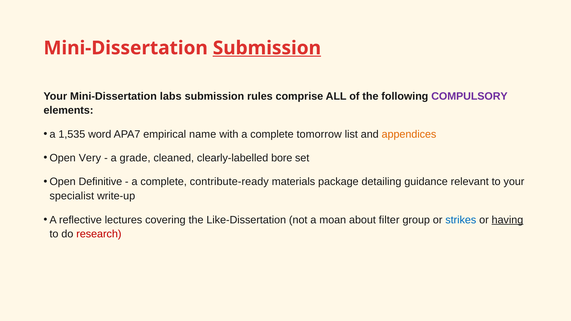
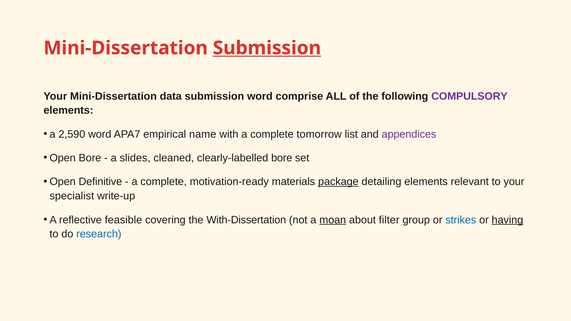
labs: labs -> data (171, 96)
submission rules: rules -> word (260, 96)
1,535: 1,535 -> 2,590 (72, 134)
appendices colour: orange -> purple (409, 134)
Open Very: Very -> Bore (90, 158)
grade: grade -> slides (135, 158)
contribute-ready: contribute-ready -> motivation-ready (229, 182)
package underline: none -> present (338, 182)
detailing guidance: guidance -> elements (426, 182)
lectures: lectures -> feasible (123, 220)
Like-Dissertation: Like-Dissertation -> With-Dissertation (246, 220)
moan underline: none -> present (333, 220)
research colour: red -> blue (99, 234)
